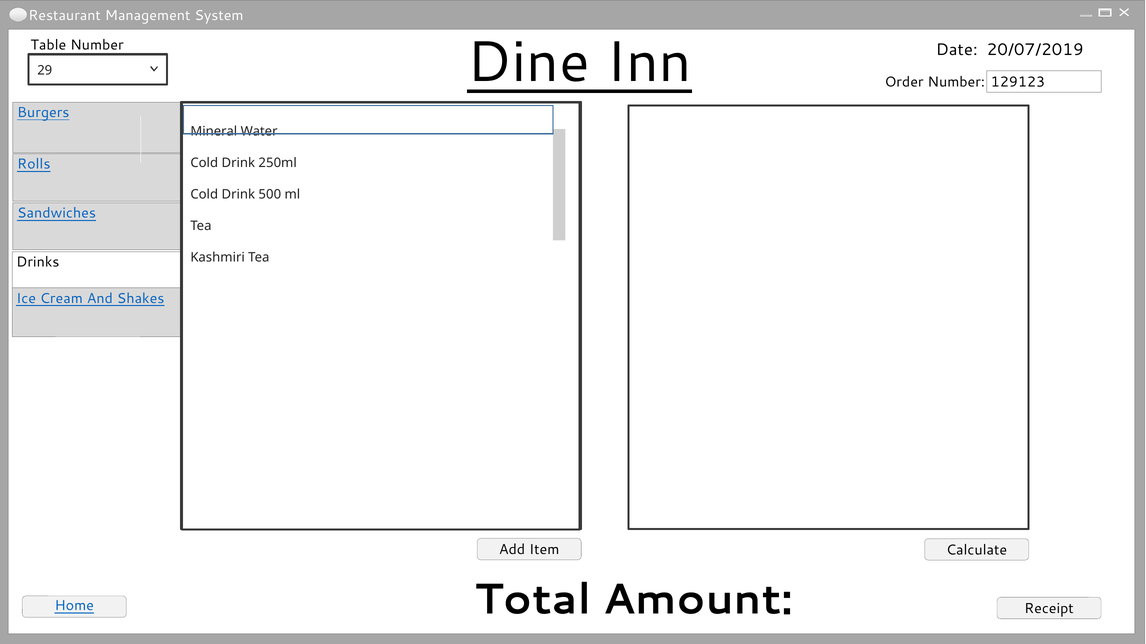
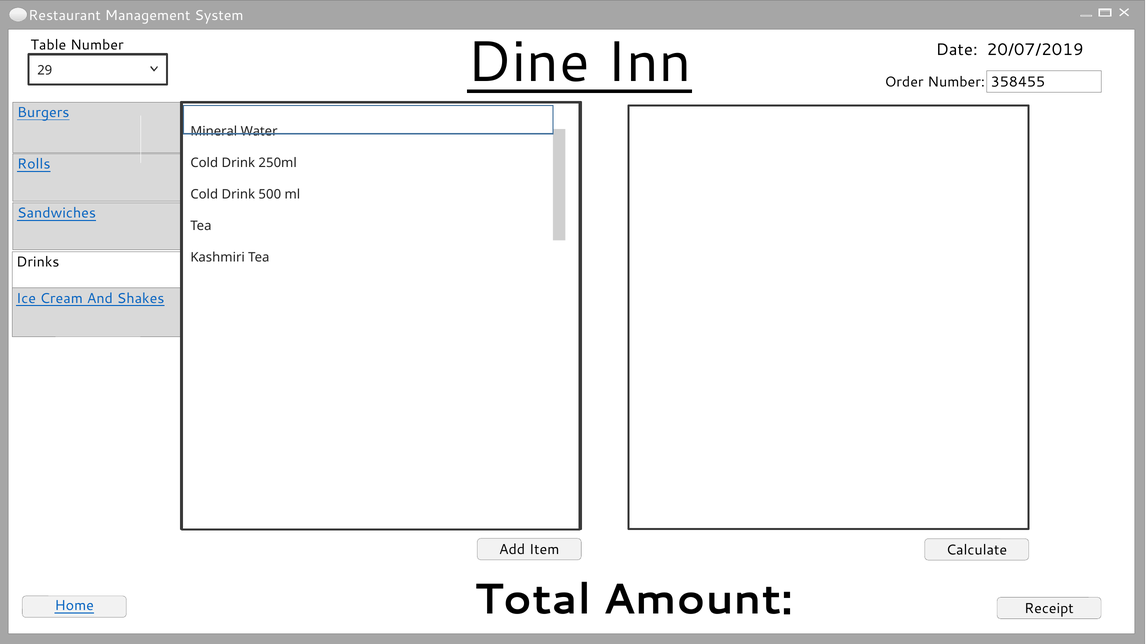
129123: 129123 -> 358455 (1018, 82)
